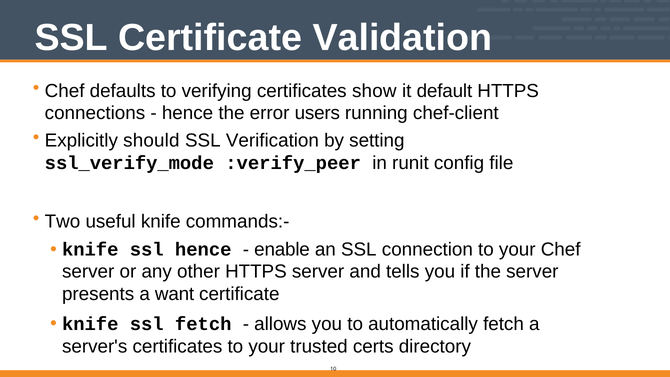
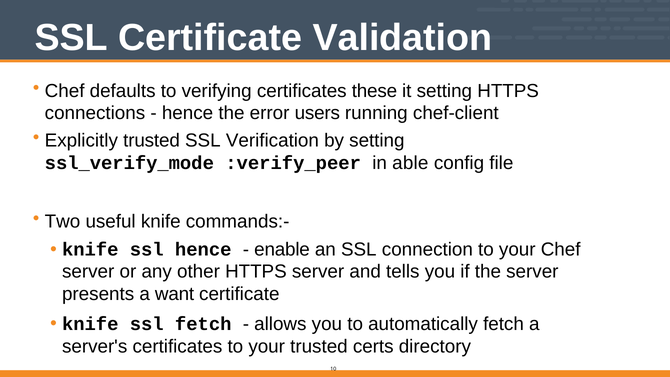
show: show -> these (374, 91)
it default: default -> setting (444, 91)
Explicitly should: should -> trusted (152, 141)
runit: runit -> able (410, 163)
